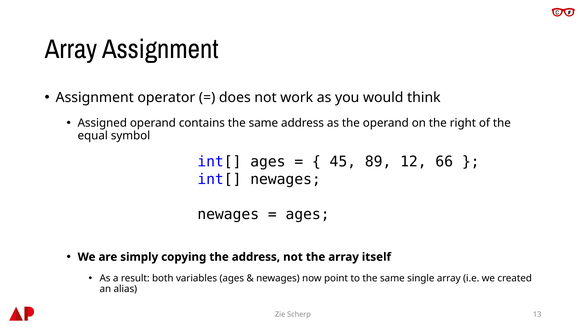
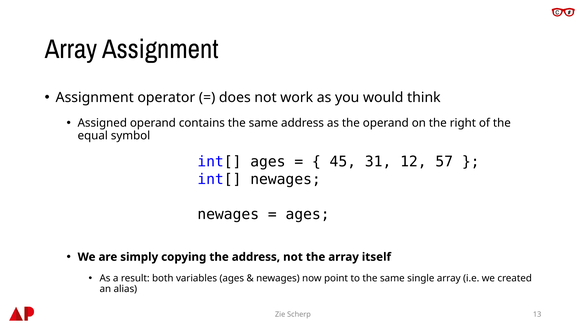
89: 89 -> 31 (378, 161)
66: 66 -> 57 (444, 161)
